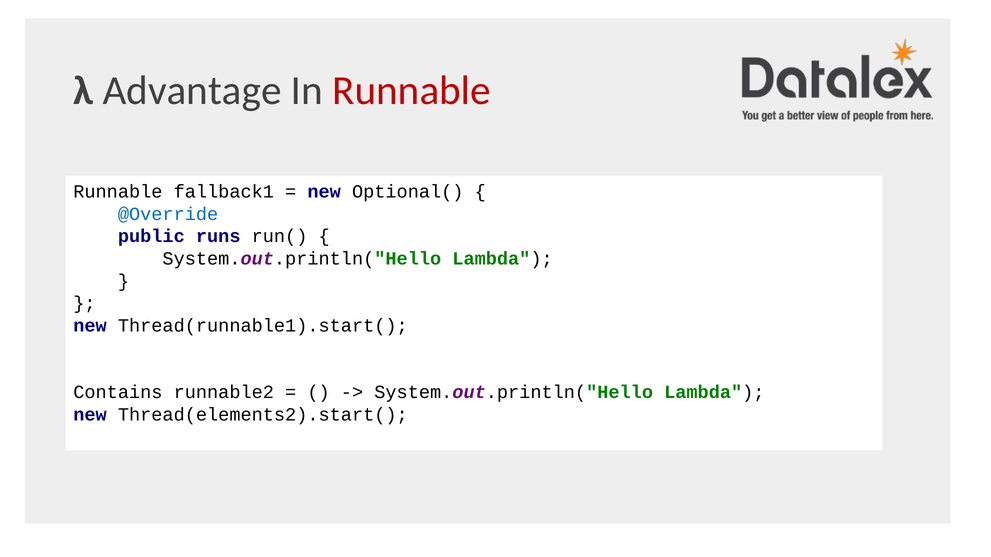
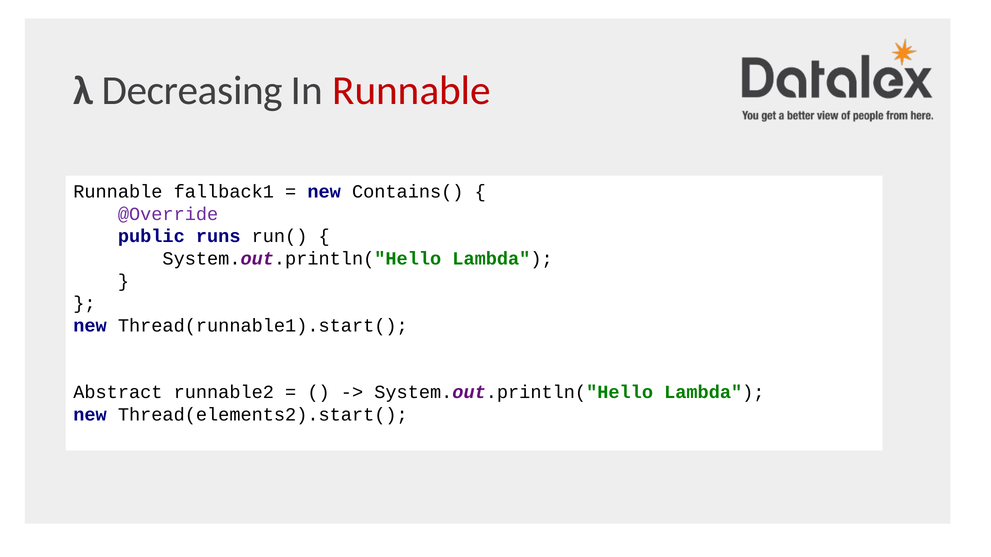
Advantage: Advantage -> Decreasing (192, 91)
Optional(: Optional( -> Contains( (408, 192)
@Override colour: blue -> purple (168, 214)
Contains: Contains -> Abstract (118, 393)
